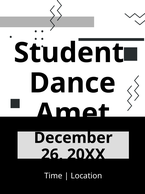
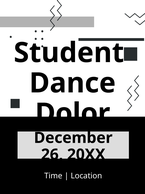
Amet: Amet -> Dolor (73, 113)
